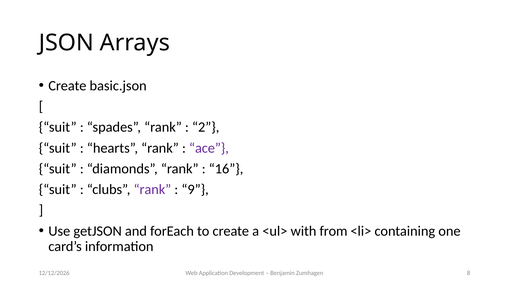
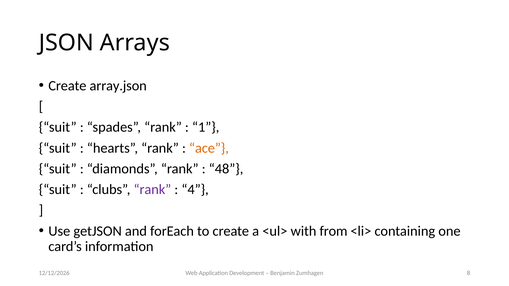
basic.json: basic.json -> array.json (118, 86)
2: 2 -> 1 (206, 127)
ace colour: purple -> orange (209, 148)
16: 16 -> 48 (226, 169)
9: 9 -> 4 (195, 190)
